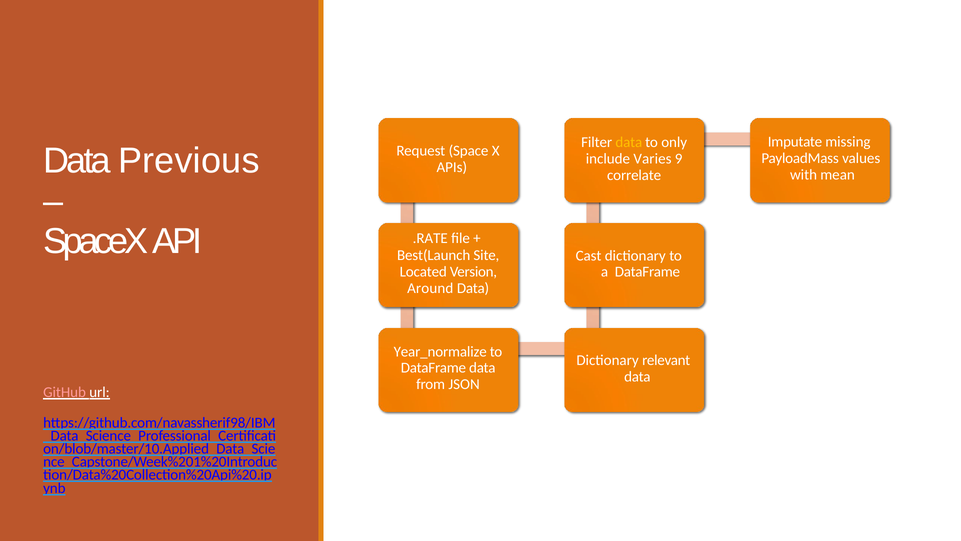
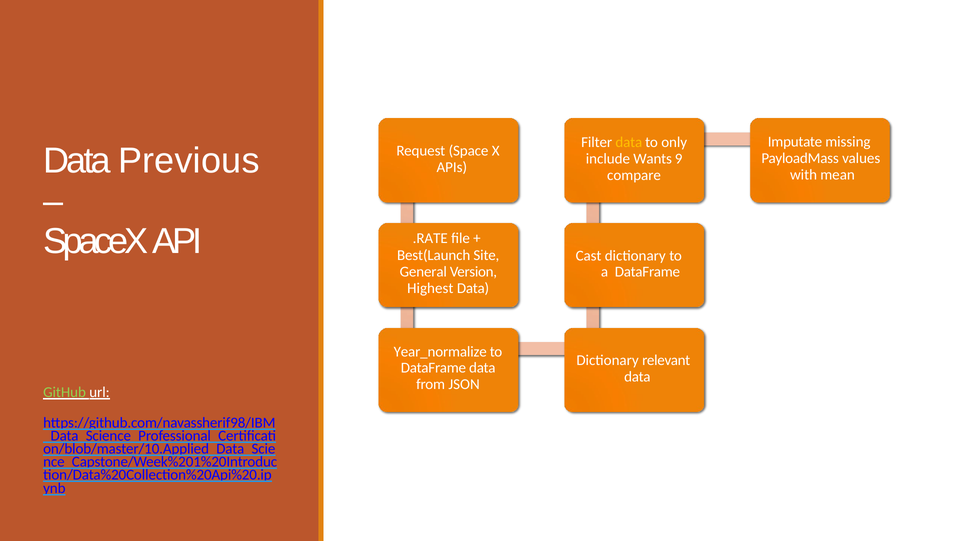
Varies: Varies -> Wants (653, 159)
correlate: correlate -> compare (634, 175)
Located: Located -> General (423, 271)
Around: Around -> Highest (430, 288)
GitHub colour: pink -> light green (65, 392)
